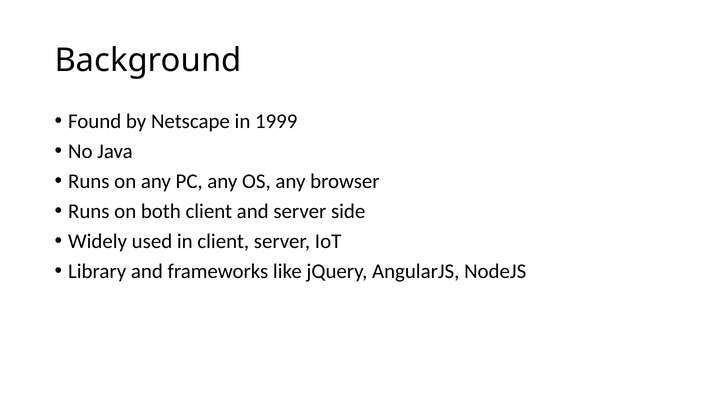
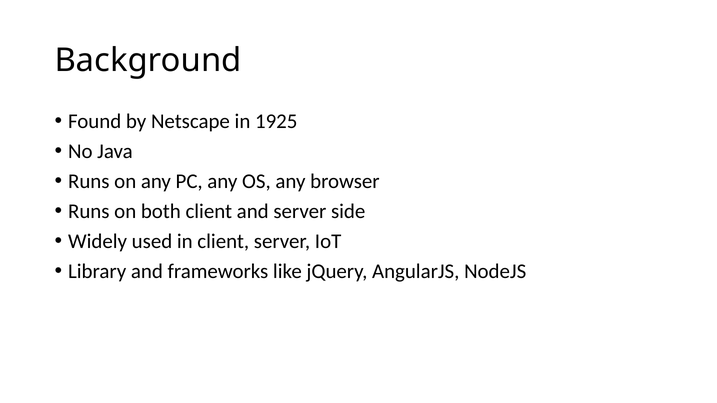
1999: 1999 -> 1925 (276, 121)
